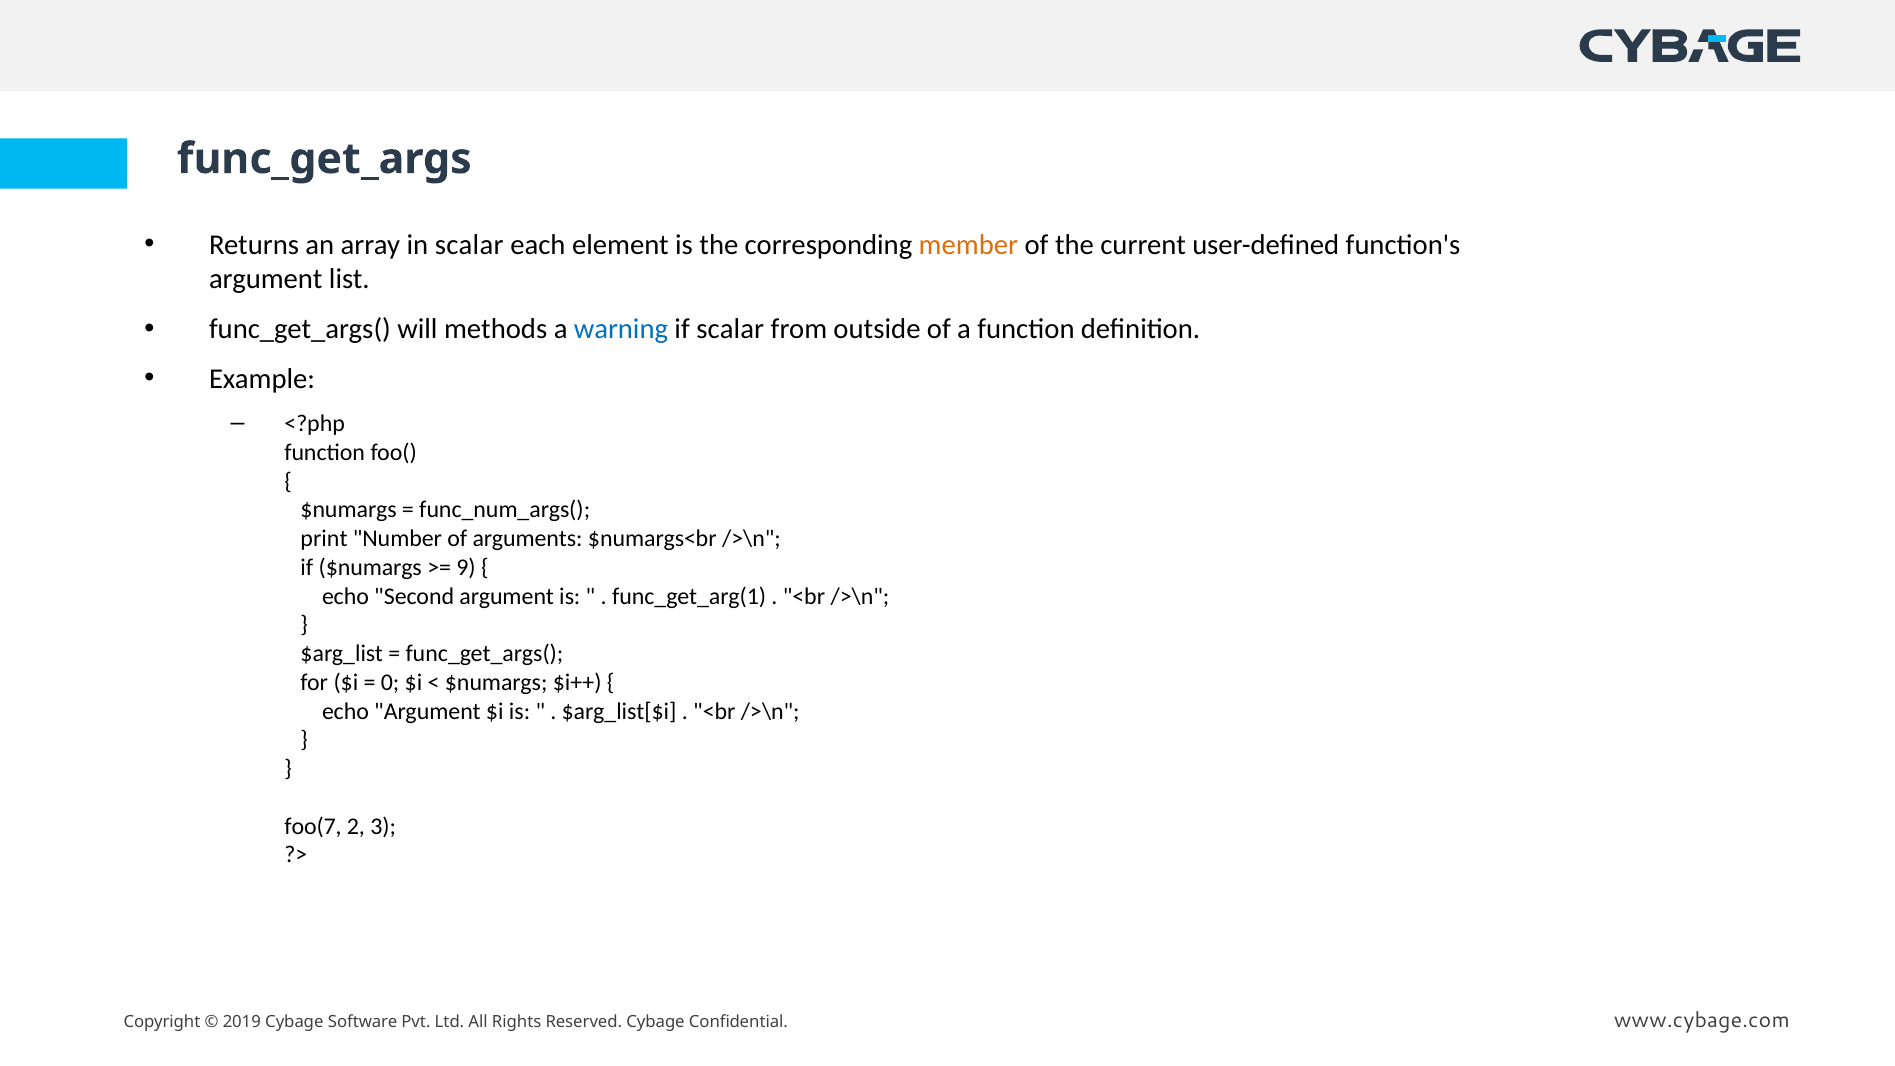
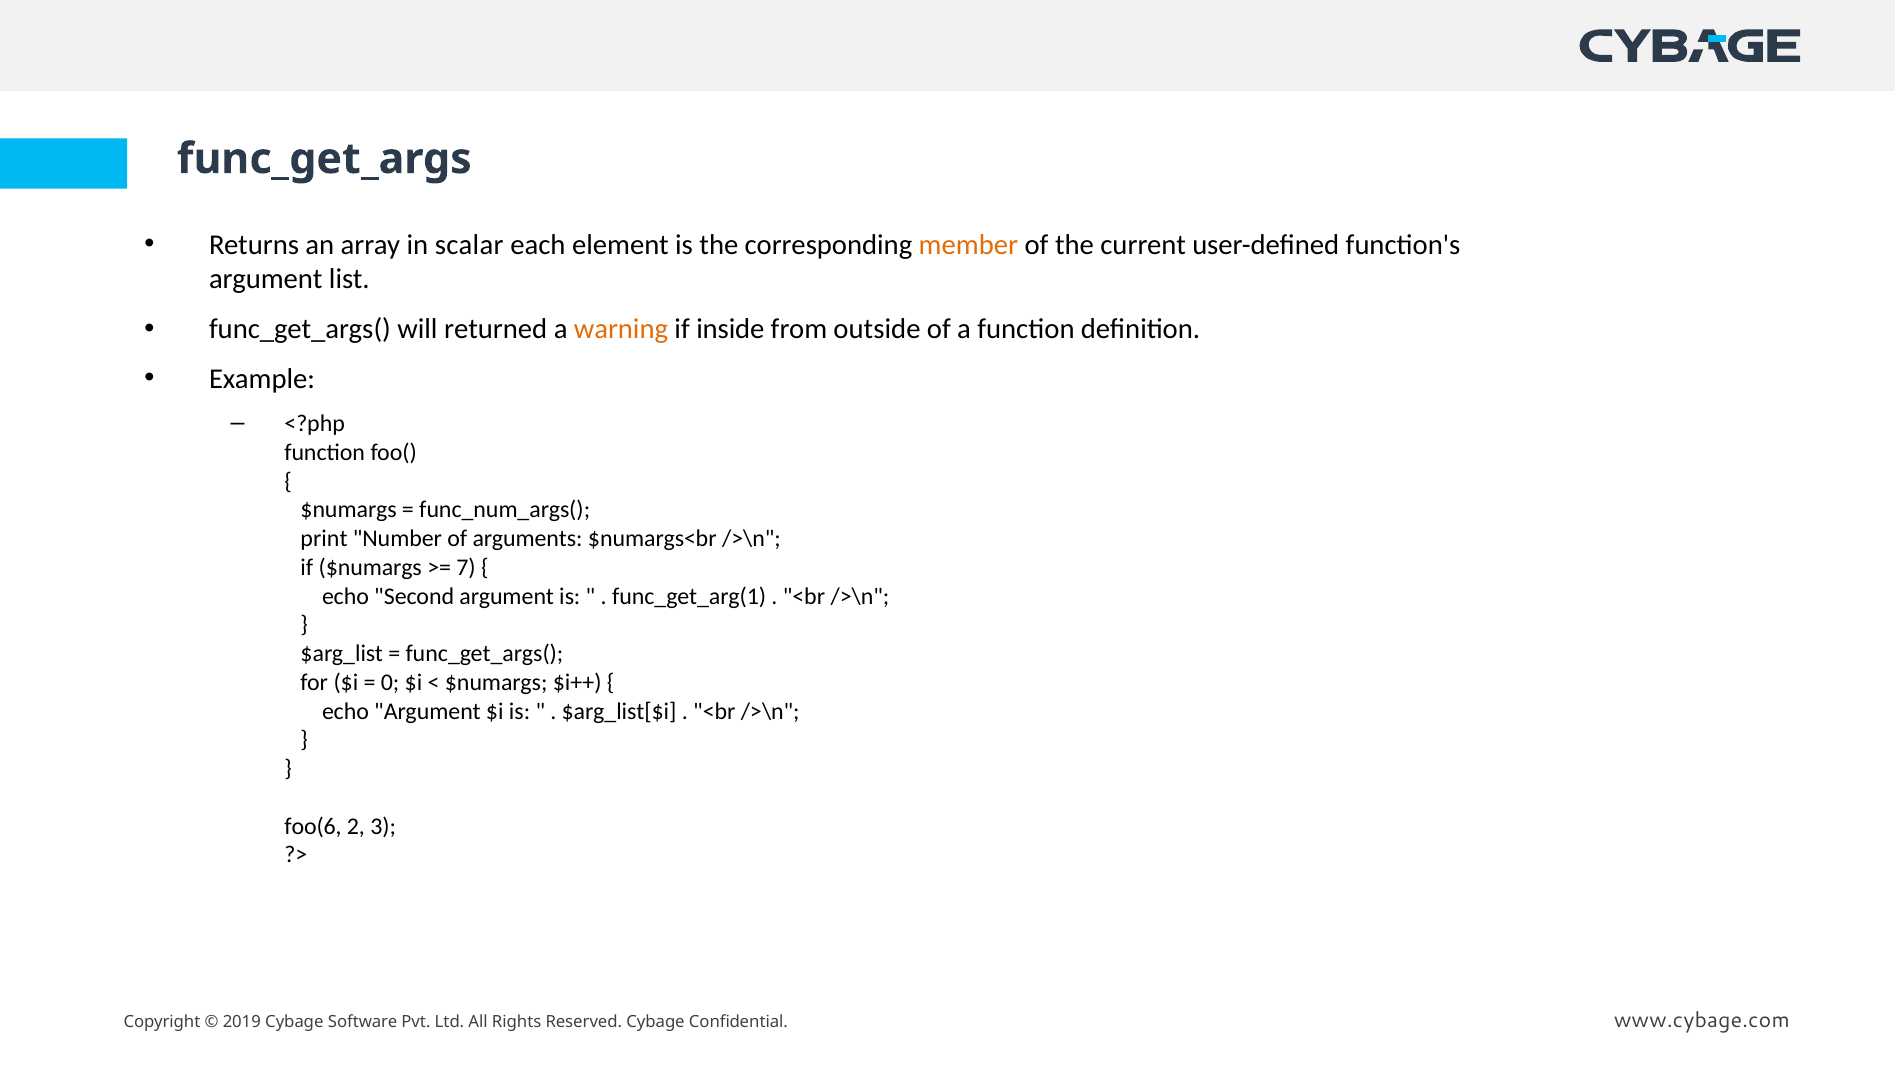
methods: methods -> returned (496, 329)
warning colour: blue -> orange (621, 329)
if scalar: scalar -> inside (730, 329)
9: 9 -> 7 (466, 568)
foo(7: foo(7 -> foo(6 (313, 826)
